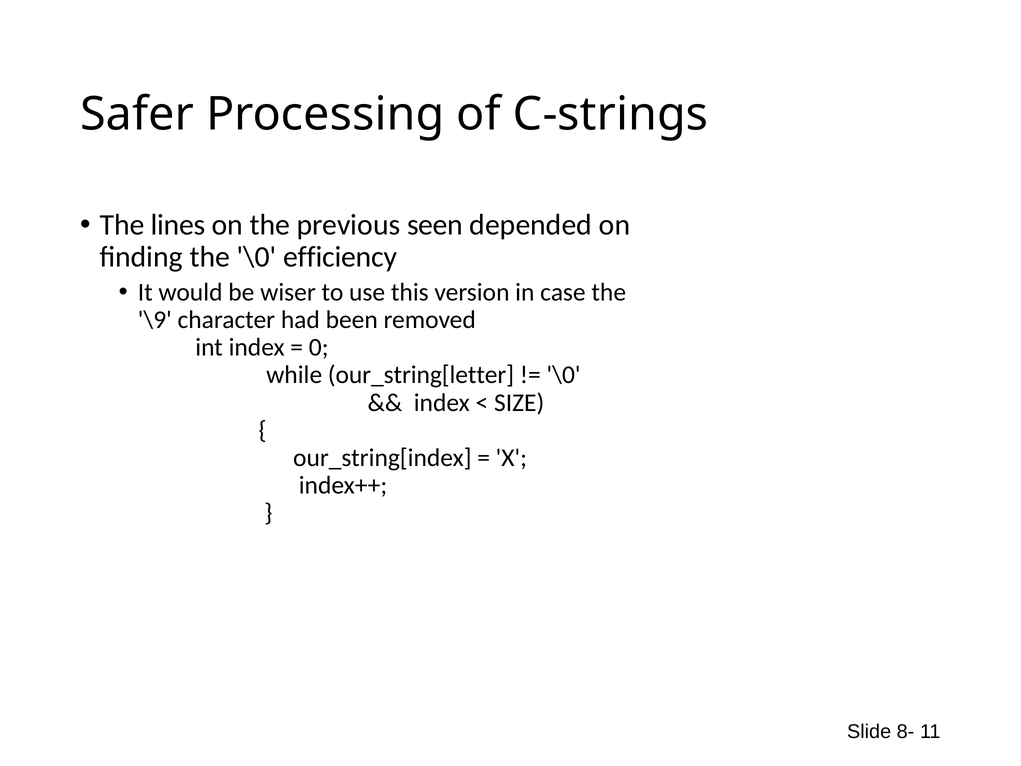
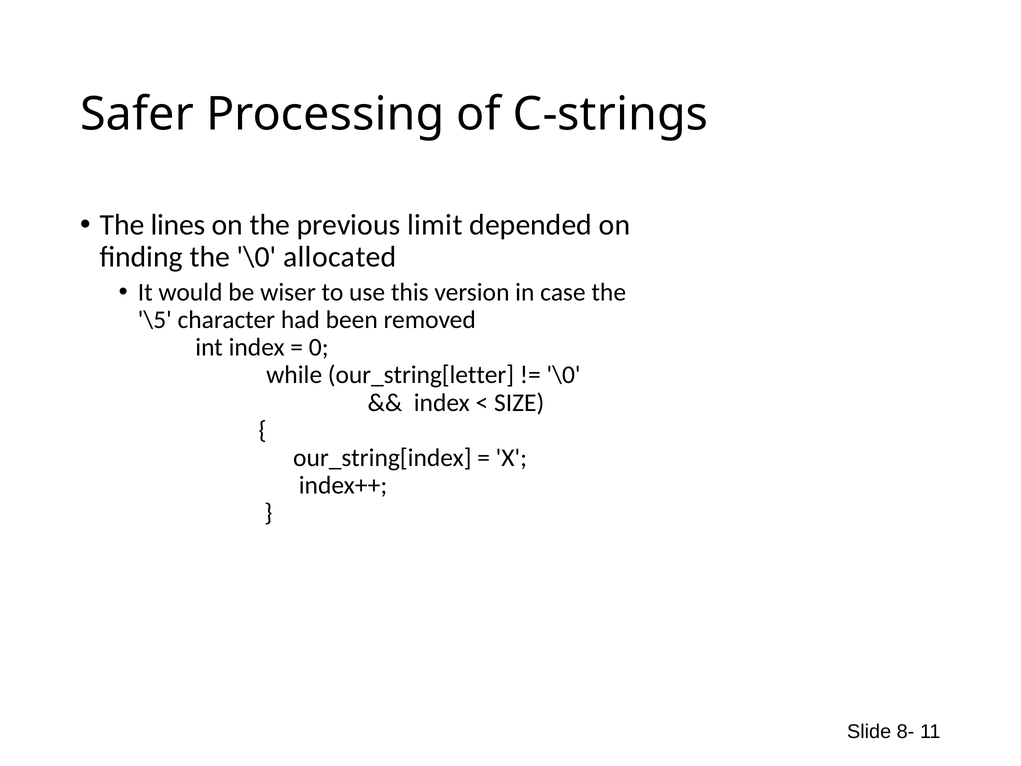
seen: seen -> limit (435, 225)
efficiency: efficiency -> allocated (340, 257)
\9: \9 -> \5 (155, 320)
